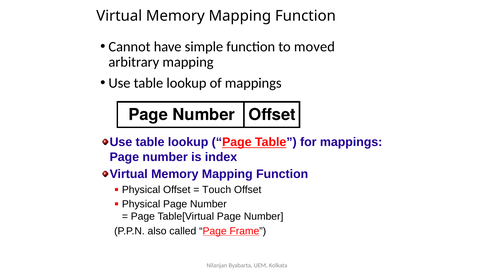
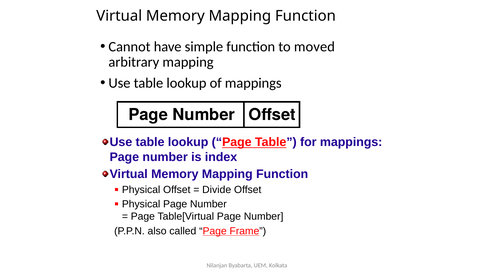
Touch: Touch -> Divide (217, 190)
